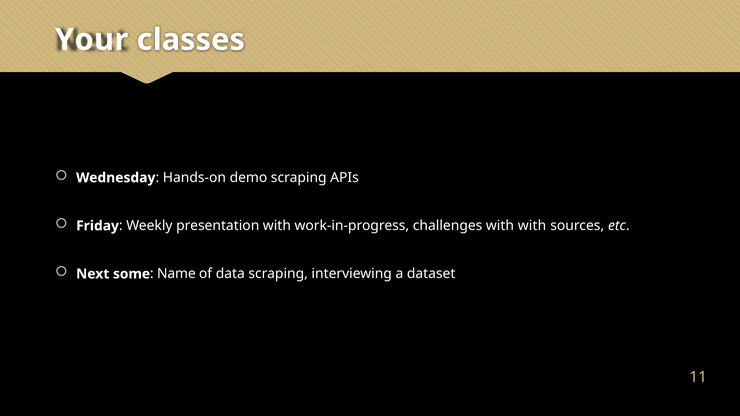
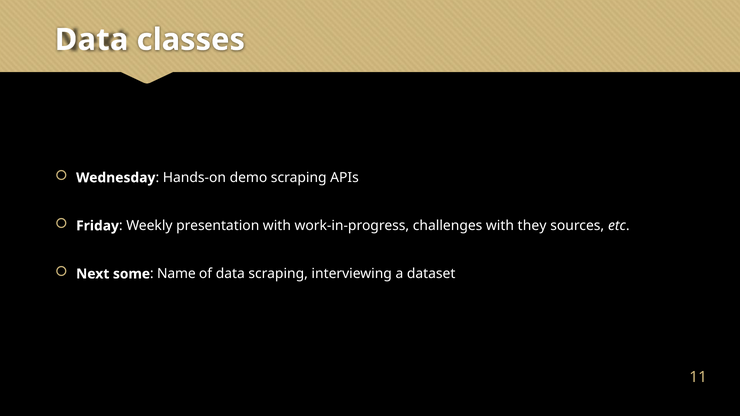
Your: Your -> Data (92, 40)
with with: with -> they (532, 226)
